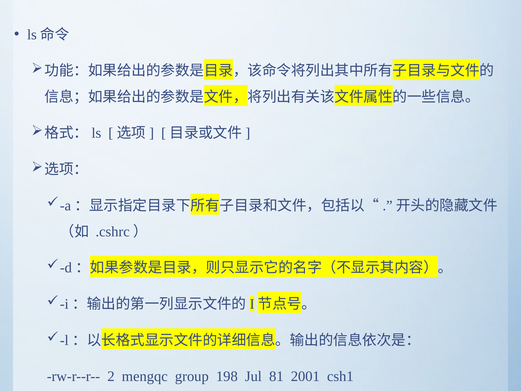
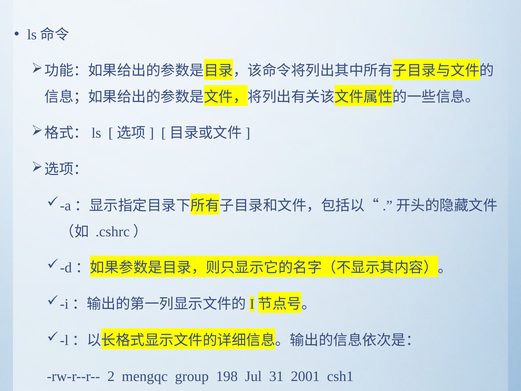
81: 81 -> 31 (276, 376)
